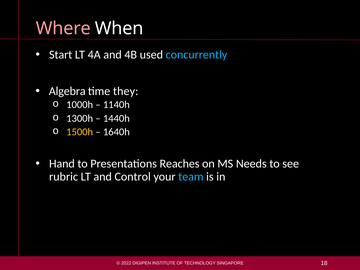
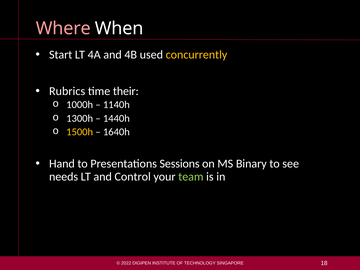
concurrently colour: light blue -> yellow (196, 55)
Algebra: Algebra -> Rubrics (67, 91)
they: they -> their (126, 91)
Reaches: Reaches -> Sessions (180, 164)
Needs: Needs -> Binary (251, 164)
rubric: rubric -> needs (64, 177)
team colour: light blue -> light green (191, 177)
